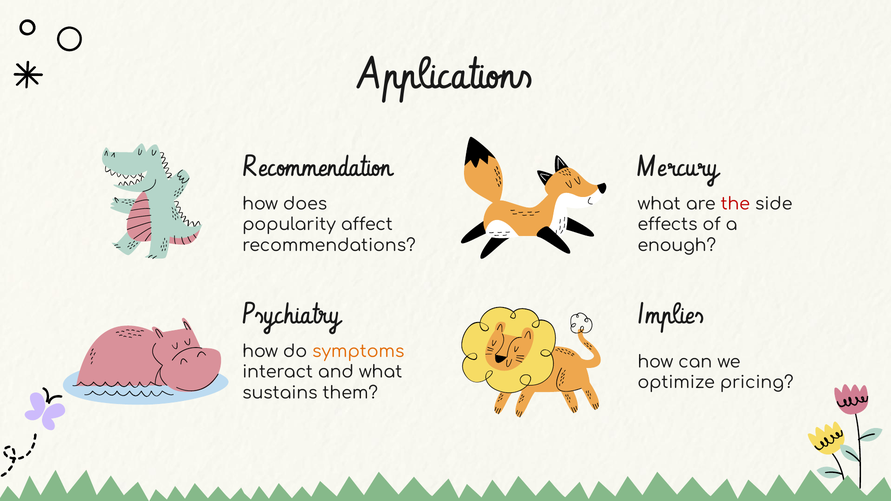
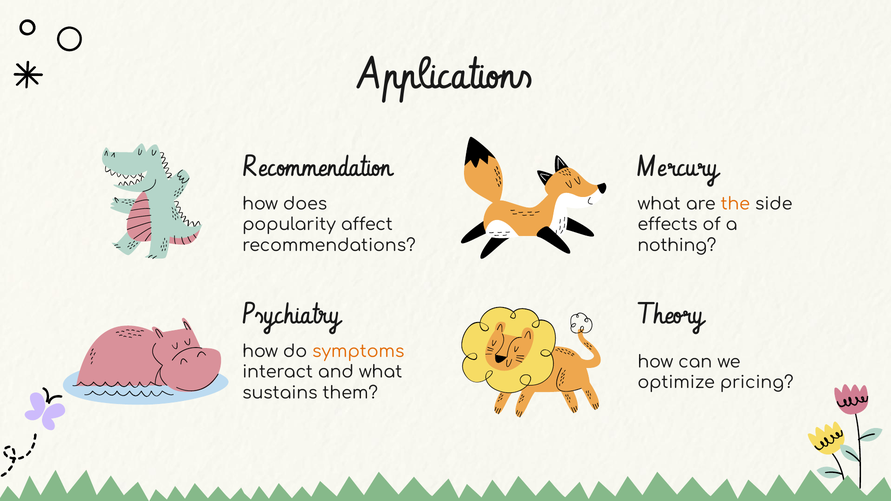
the colour: red -> orange (735, 204)
enough: enough -> nothing (677, 246)
Implies: Implies -> Theory (671, 314)
